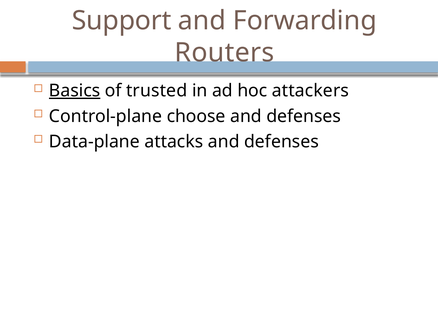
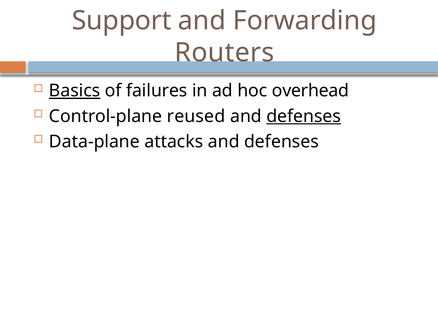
trusted: trusted -> failures (157, 91)
attackers: attackers -> overhead (311, 91)
choose: choose -> reused (196, 116)
defenses underline: none -> present (304, 116)
